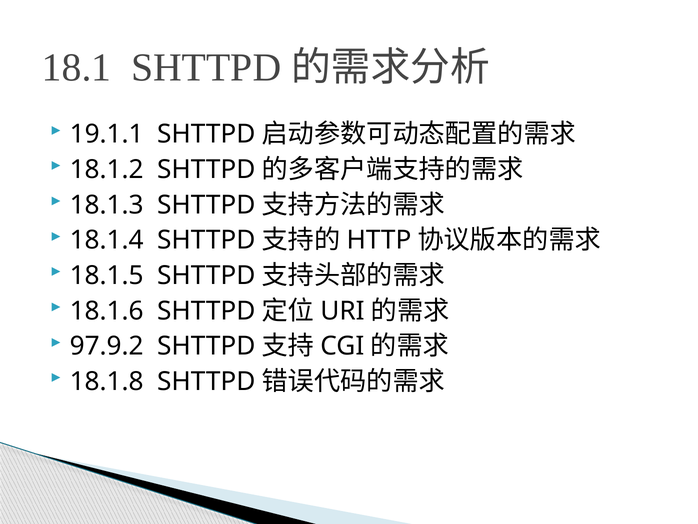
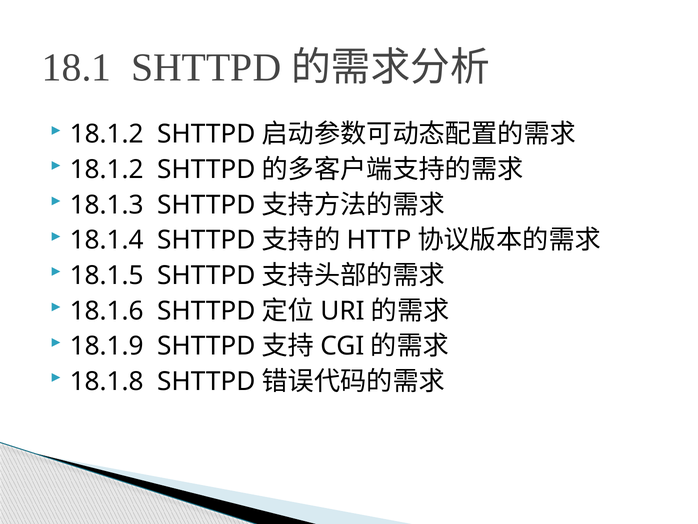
19.1.1: 19.1.1 -> 18.1.2 (107, 134)
97.9.2: 97.9.2 -> 18.1.9 (107, 346)
